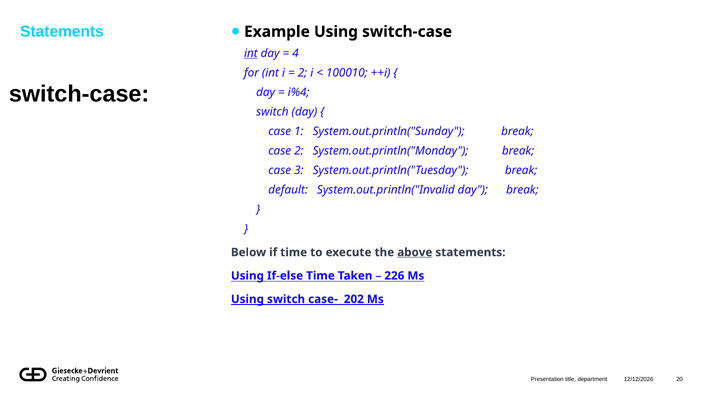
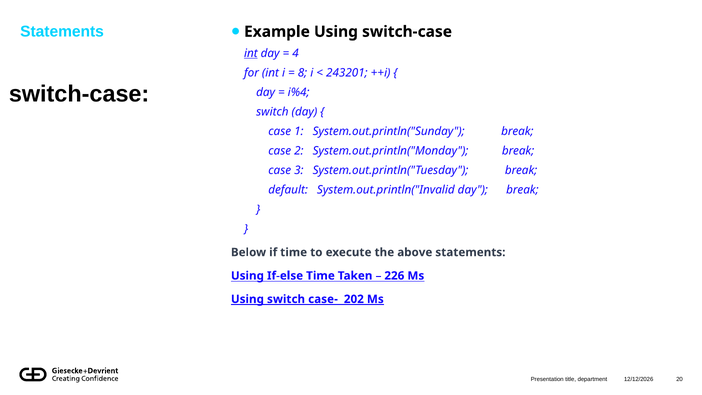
2: 2 -> 8 (303, 73)
100010: 100010 -> 243201 (347, 73)
above underline: present -> none (415, 252)
